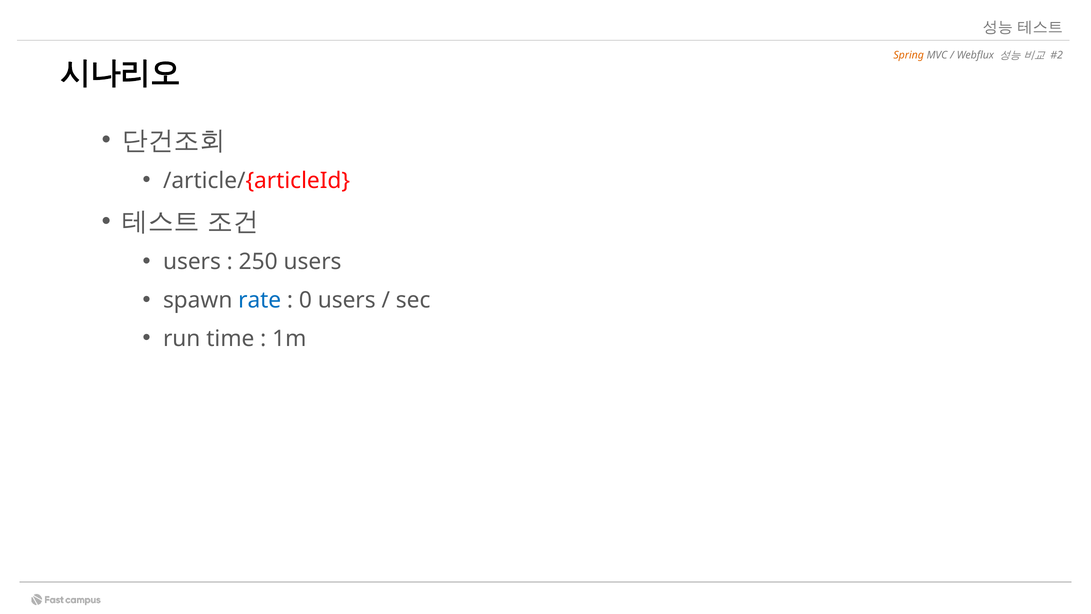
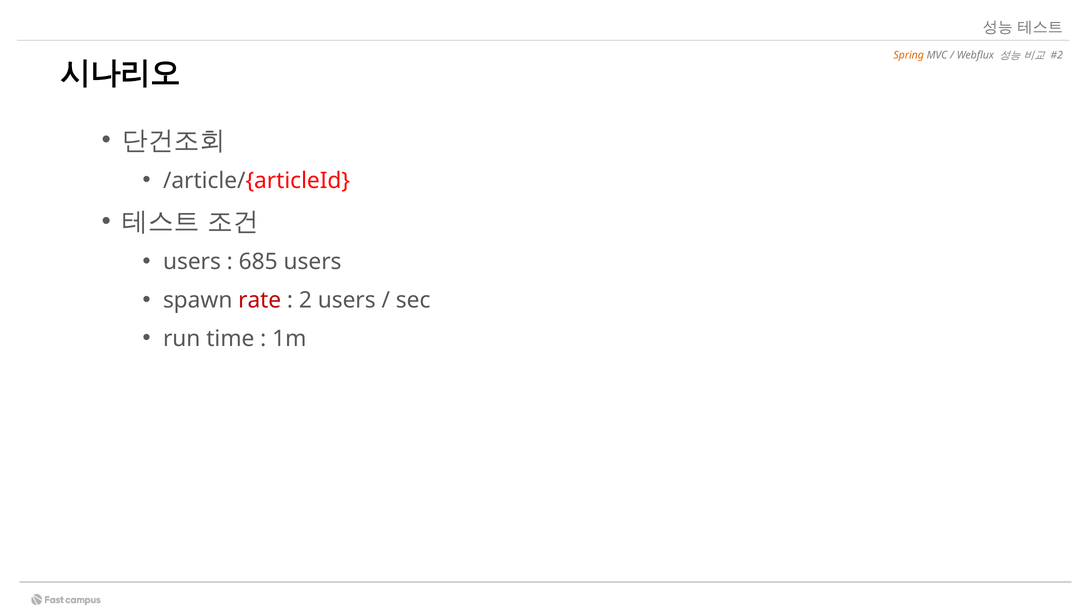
250: 250 -> 685 (258, 262)
rate colour: blue -> red (260, 300)
0: 0 -> 2 (305, 300)
